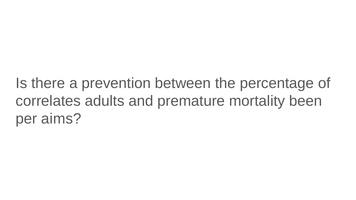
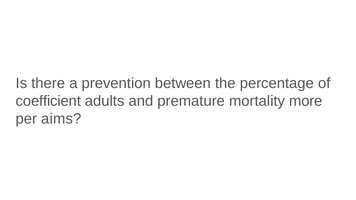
correlates: correlates -> coefficient (48, 101)
been: been -> more (306, 101)
